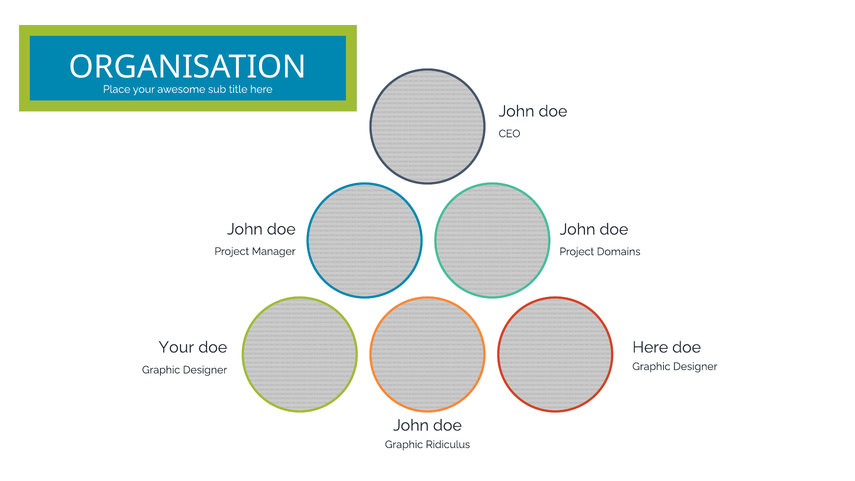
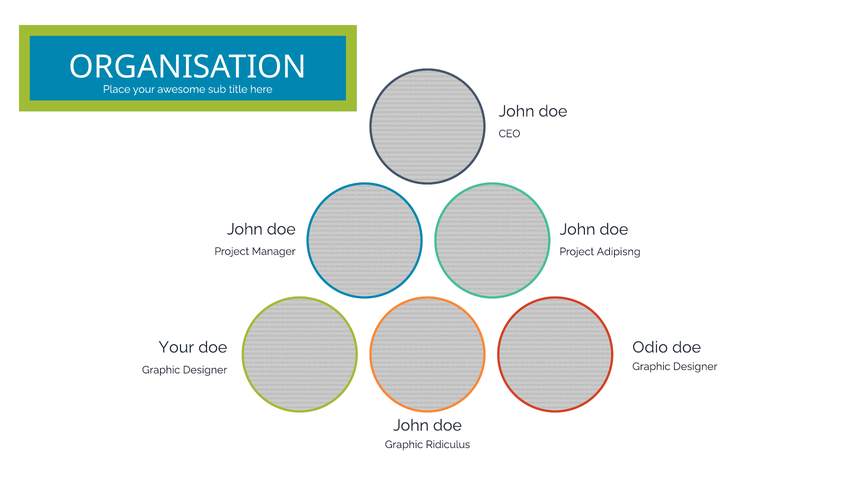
Domains: Domains -> Adipisng (619, 252)
Here: Here -> Odio (650, 347)
